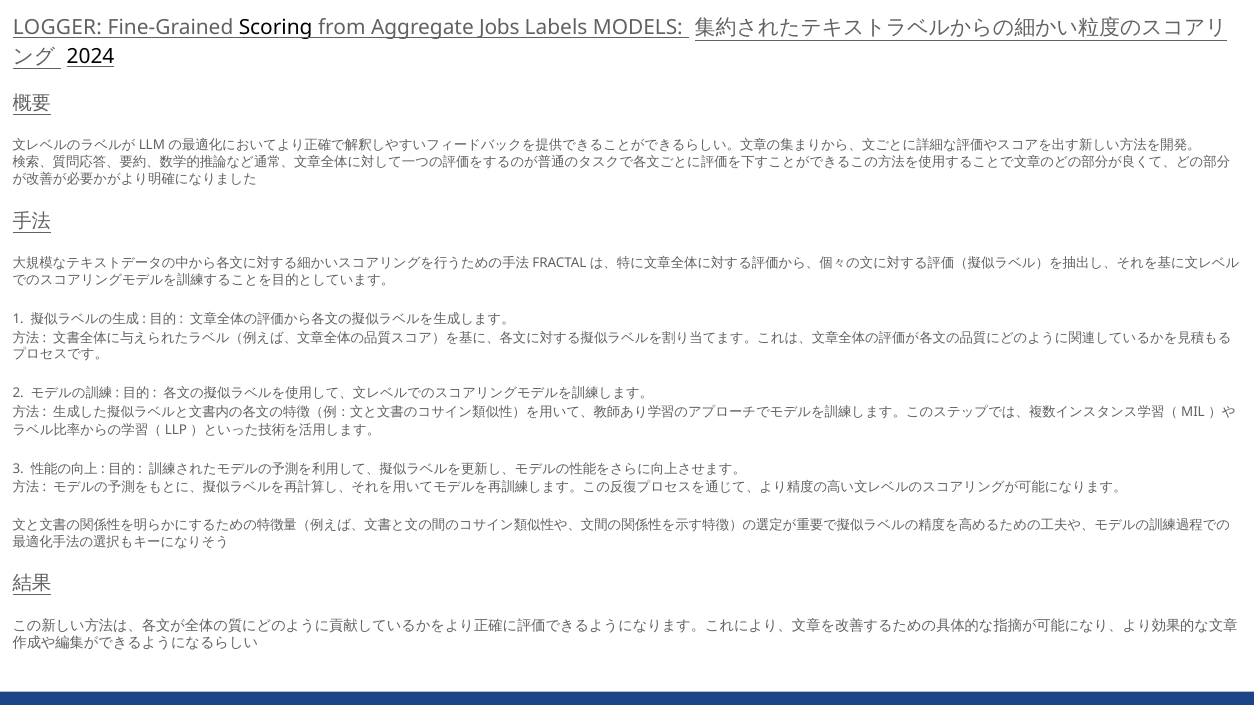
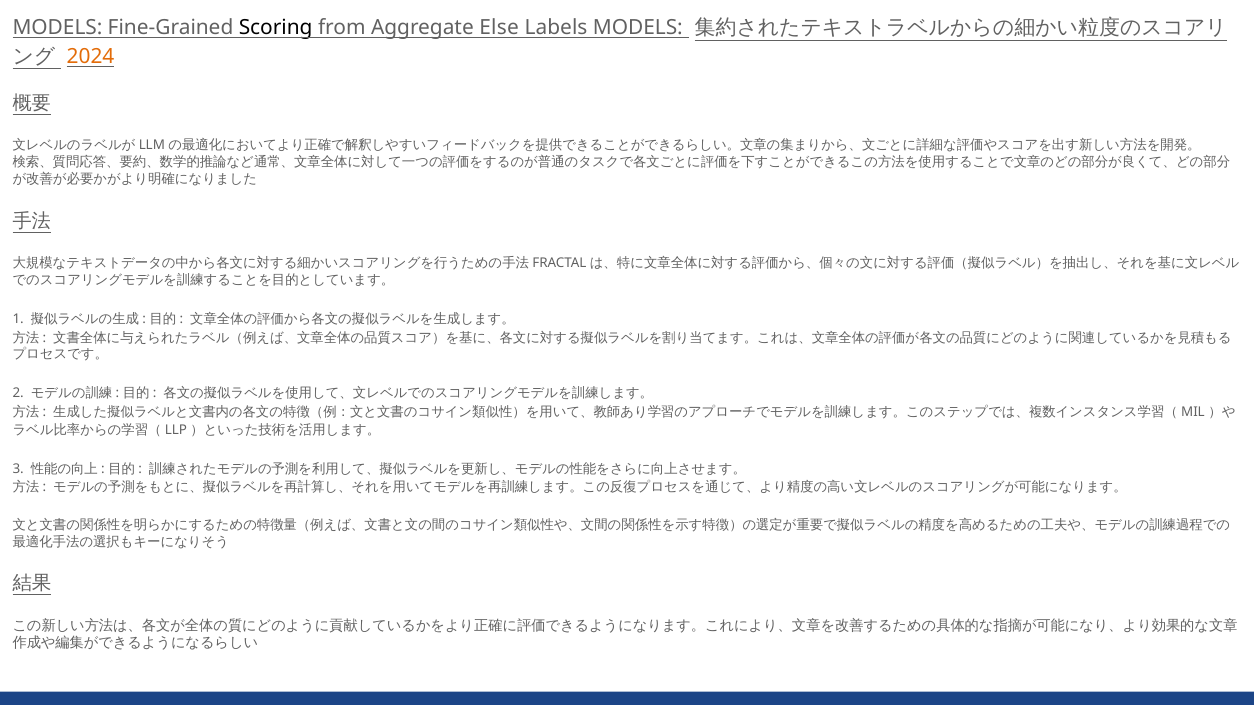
LOGGER: LOGGER -> MODELS (58, 28)
Jobs: Jobs -> Else (499, 28)
2024 colour: black -> orange (91, 57)
